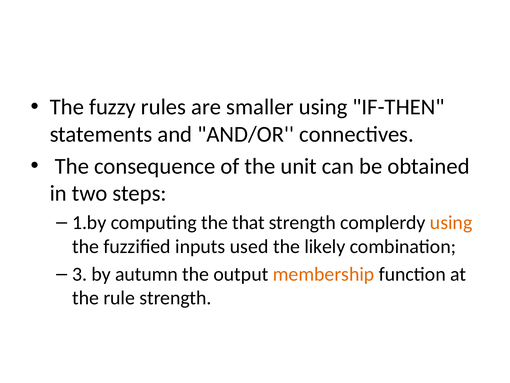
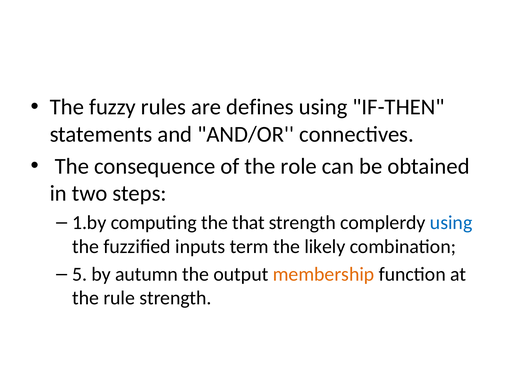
smaller: smaller -> defines (260, 107)
unit: unit -> role (299, 166)
using colour: orange -> blue (451, 222)
used: used -> term (249, 246)
3: 3 -> 5 (80, 274)
